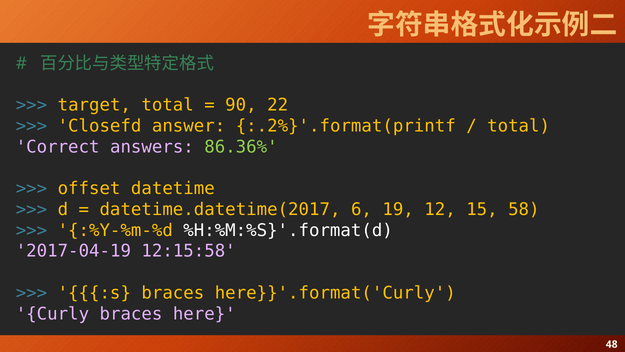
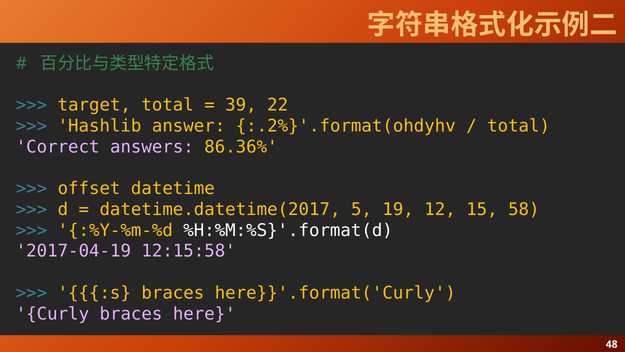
90: 90 -> 39 (241, 105)
Closefd: Closefd -> Hashlib (100, 126)
:.2%}'.format(printf: :.2%}'.format(printf -> :.2%}'.format(ohdyhv (346, 126)
86.36% colour: light green -> yellow (241, 147)
6: 6 -> 5 (361, 209)
